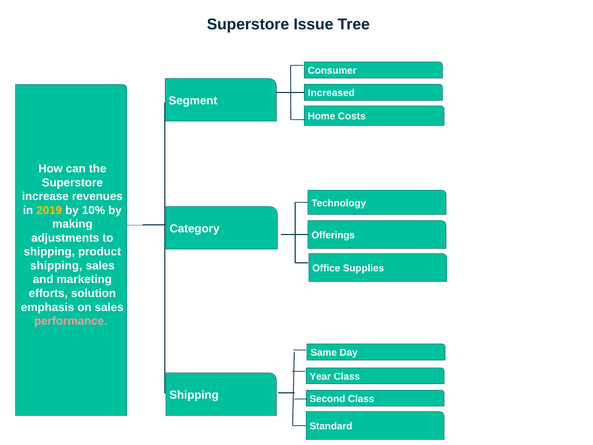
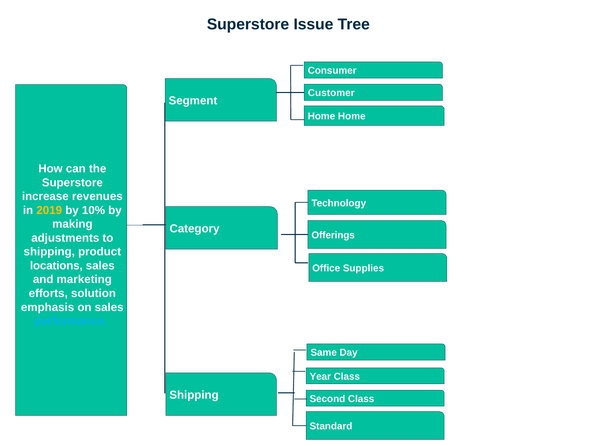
Increased: Increased -> Customer (331, 93)
Home Costs: Costs -> Home (352, 116)
shipping: shipping -> locations (56, 265)
performance colour: pink -> light blue (71, 321)
